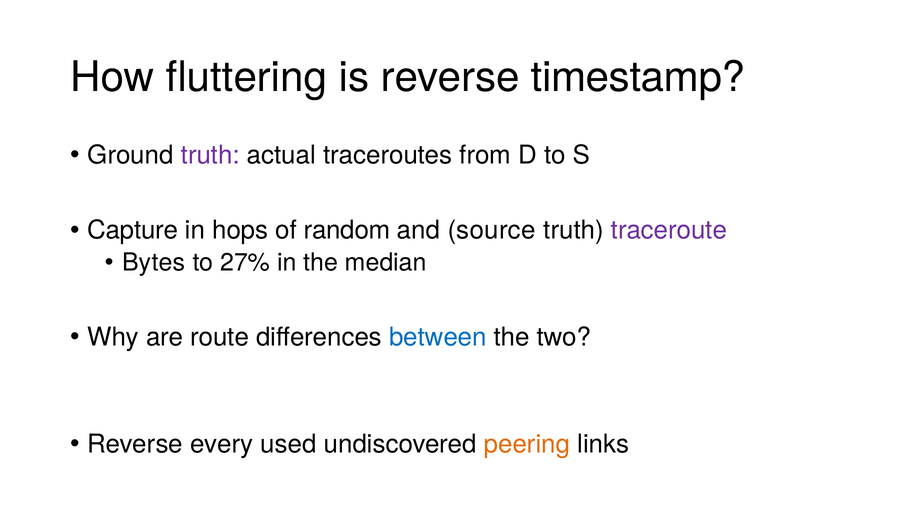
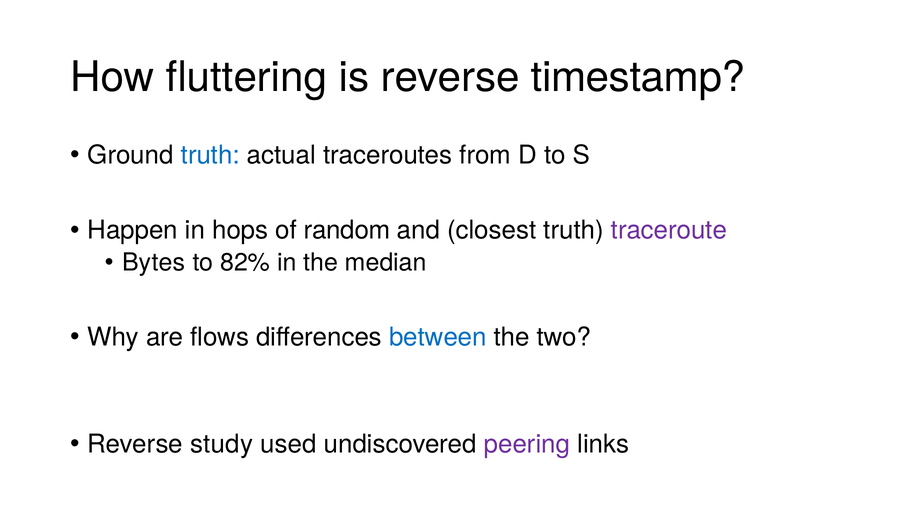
truth colour: purple -> blue (210, 155)
Capture: Capture -> Happen (133, 230)
source: source -> closest (492, 230)
27%: 27% -> 82% (245, 263)
route: route -> flows (220, 337)
every: every -> study (222, 444)
peering colour: orange -> purple (527, 444)
